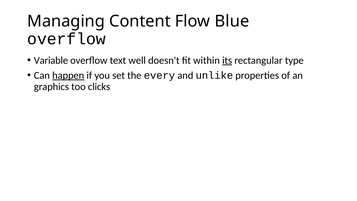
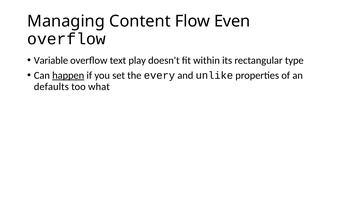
Blue: Blue -> Even (232, 21)
well: well -> play (137, 60)
its underline: present -> none (227, 60)
graphics: graphics -> defaults (51, 87)
clicks: clicks -> what (99, 87)
